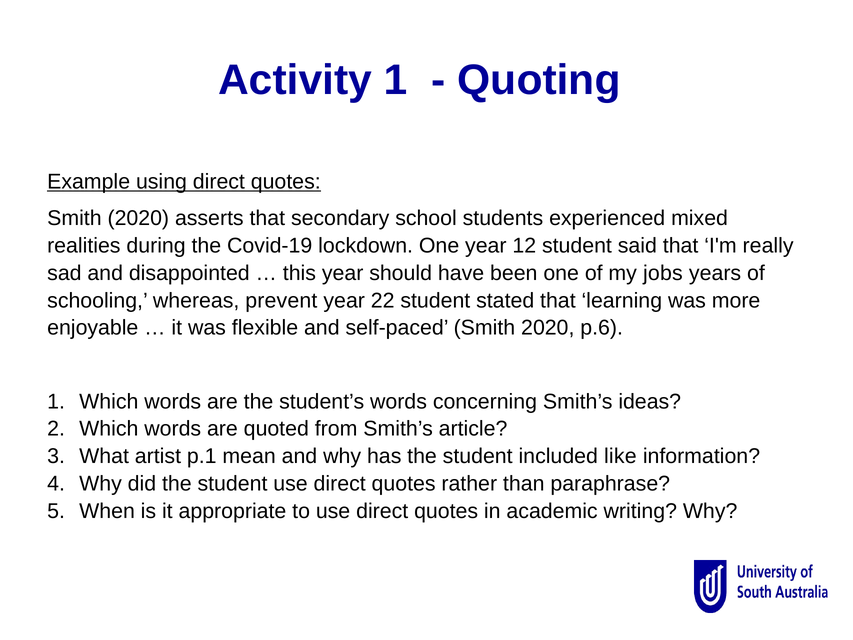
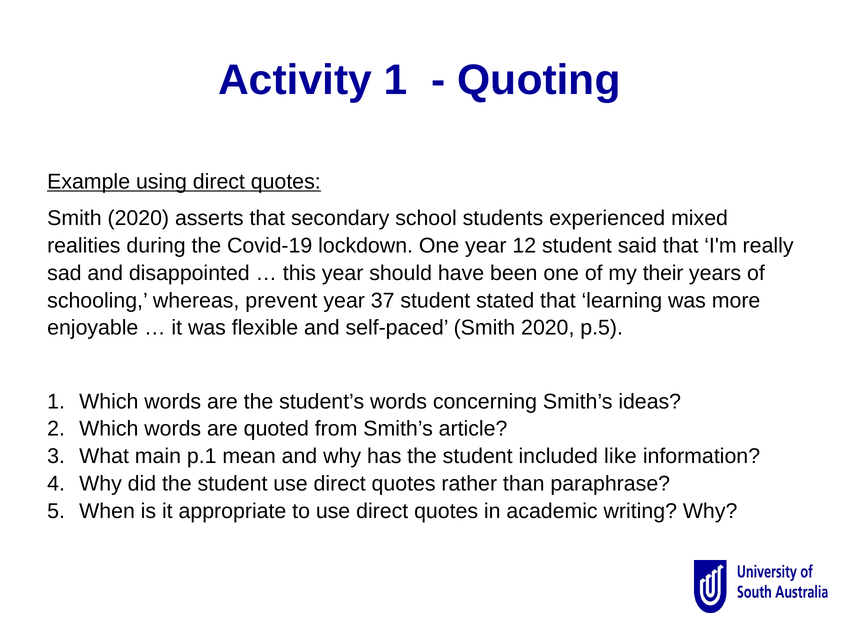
jobs: jobs -> their (663, 273)
22: 22 -> 37 (383, 300)
p.6: p.6 -> p.5 (602, 328)
artist: artist -> main (158, 456)
